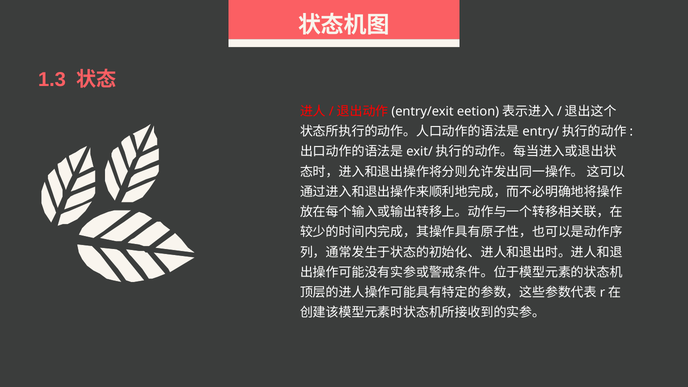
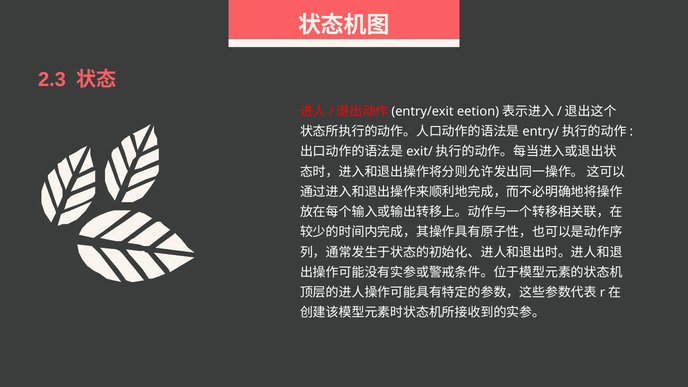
1.3: 1.3 -> 2.3 (52, 80)
